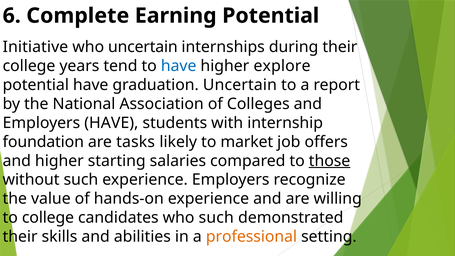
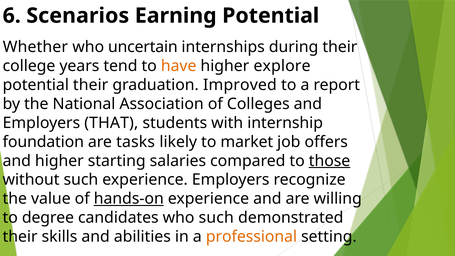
Complete: Complete -> Scenarios (78, 16)
Initiative: Initiative -> Whether (35, 47)
have colour: blue -> orange (179, 66)
potential have: have -> their (91, 85)
graduation Uncertain: Uncertain -> Improved (240, 85)
Employers HAVE: HAVE -> THAT (111, 123)
hands-on underline: none -> present (129, 199)
to college: college -> degree (48, 218)
